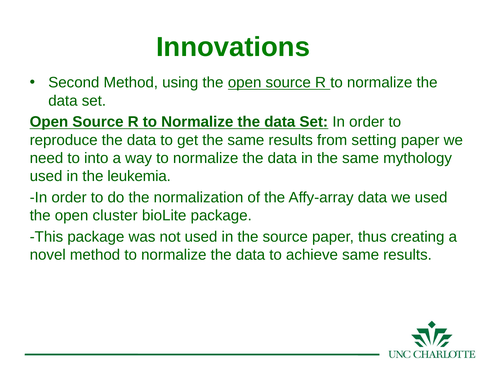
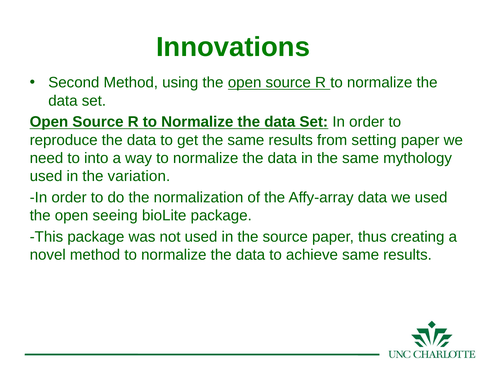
leukemia: leukemia -> variation (139, 176)
cluster: cluster -> seeing (115, 216)
